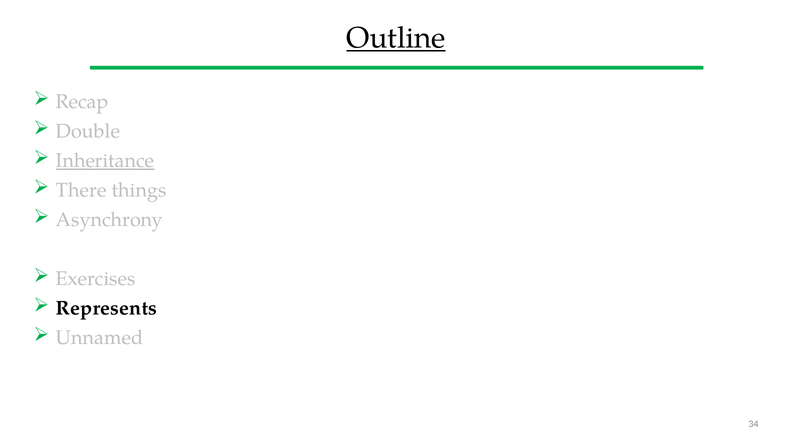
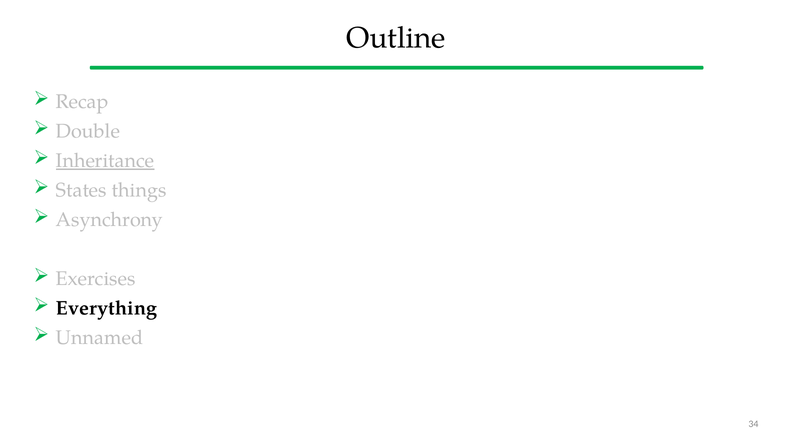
Outline underline: present -> none (396, 38)
There: There -> States (81, 190)
Represents: Represents -> Everything (107, 309)
